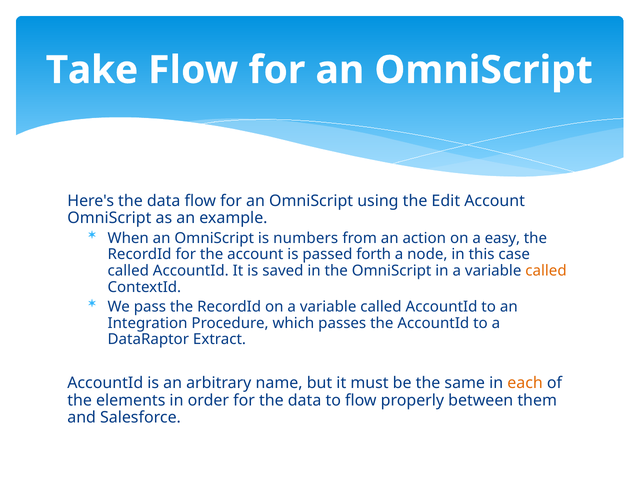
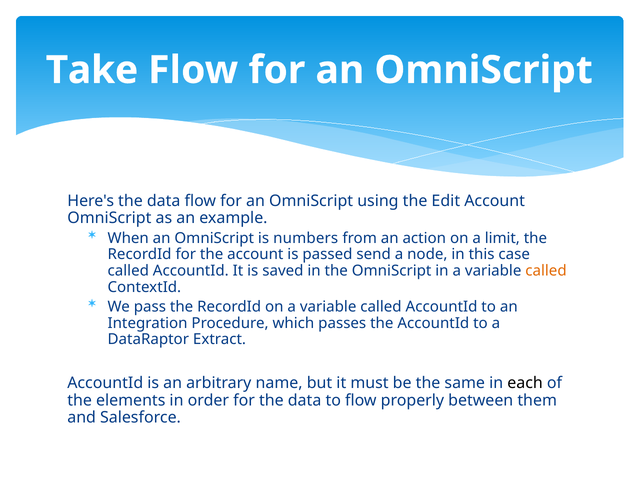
easy: easy -> limit (502, 238)
forth: forth -> send (374, 255)
each colour: orange -> black (525, 383)
